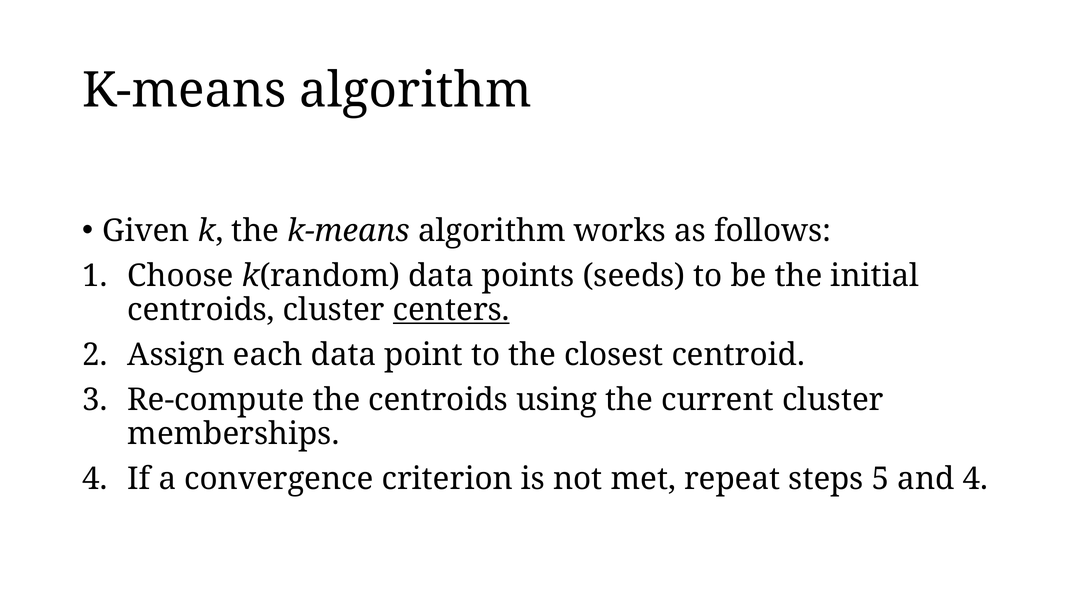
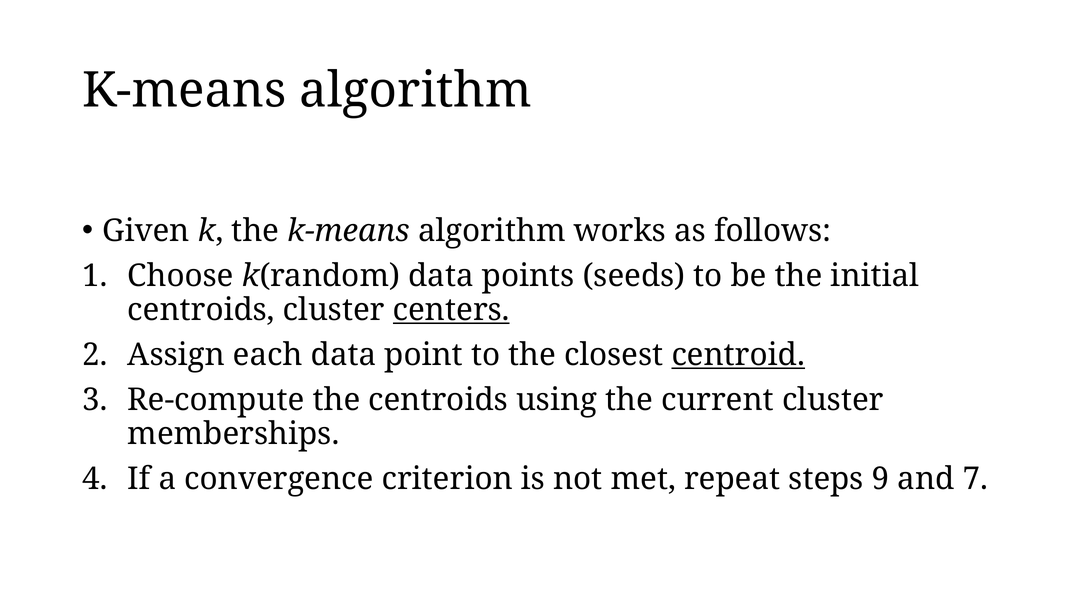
centroid underline: none -> present (738, 355)
5: 5 -> 9 (881, 479)
and 4: 4 -> 7 (975, 479)
